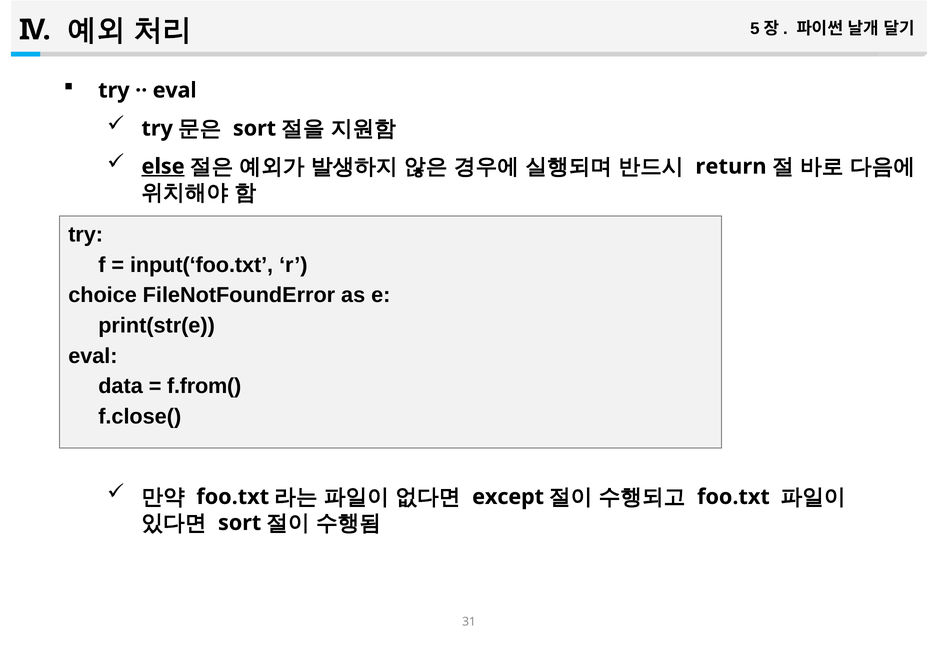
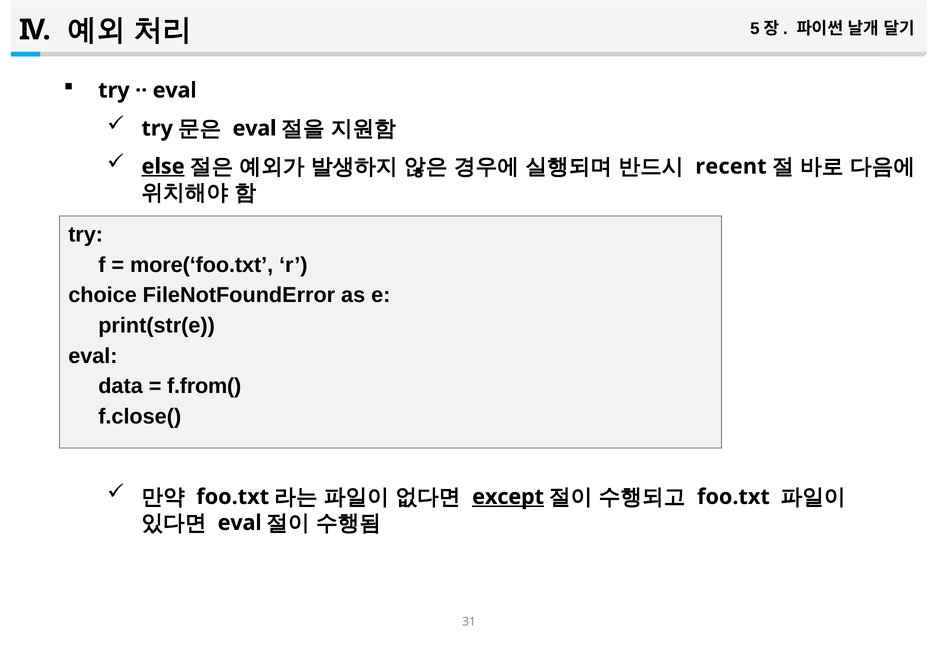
sort: sort -> eval (255, 128)
return: return -> recent (731, 166)
input(‘foo.txt: input(‘foo.txt -> more(‘foo.txt (202, 265)
except underline: none -> present (508, 497)
sort: sort -> eval (240, 523)
